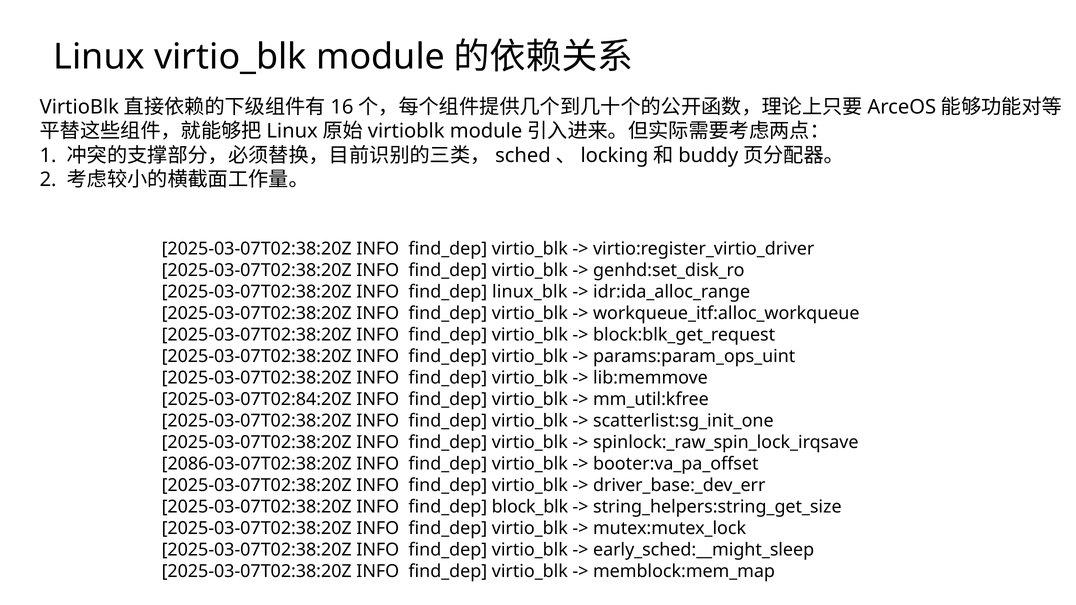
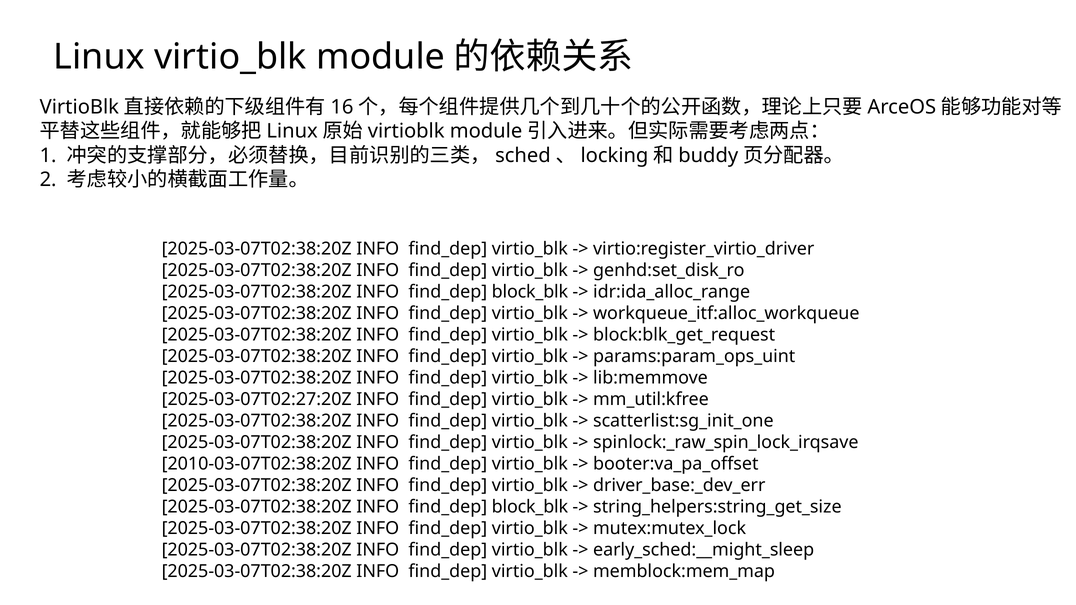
linux_blk: linux_blk -> block_blk (530, 292)
2025-03-07T02:84:20Z: 2025-03-07T02:84:20Z -> 2025-03-07T02:27:20Z (257, 400)
2086-03-07T02:38:20Z: 2086-03-07T02:38:20Z -> 2010-03-07T02:38:20Z (257, 464)
